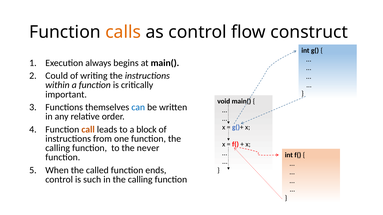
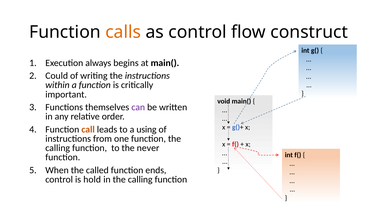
can colour: blue -> purple (138, 107)
block: block -> using (147, 130)
such: such -> hold (92, 180)
